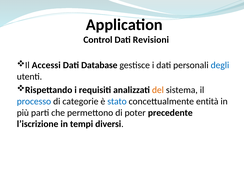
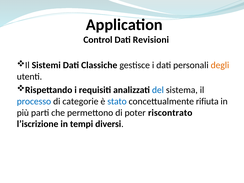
Accessi: Accessi -> Sistemi (46, 65)
Database: Database -> Classiche (99, 65)
degli colour: blue -> orange (220, 65)
del colour: orange -> blue (158, 90)
entità: entità -> rifiuta (207, 101)
precedente: precedente -> riscontrato (170, 113)
